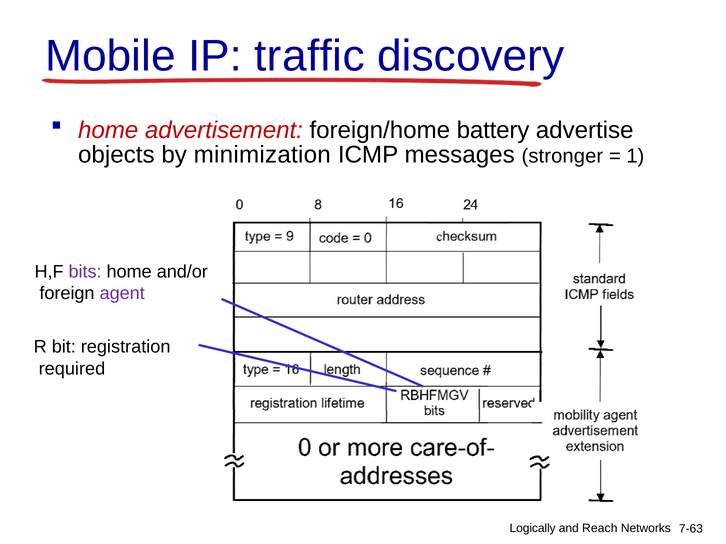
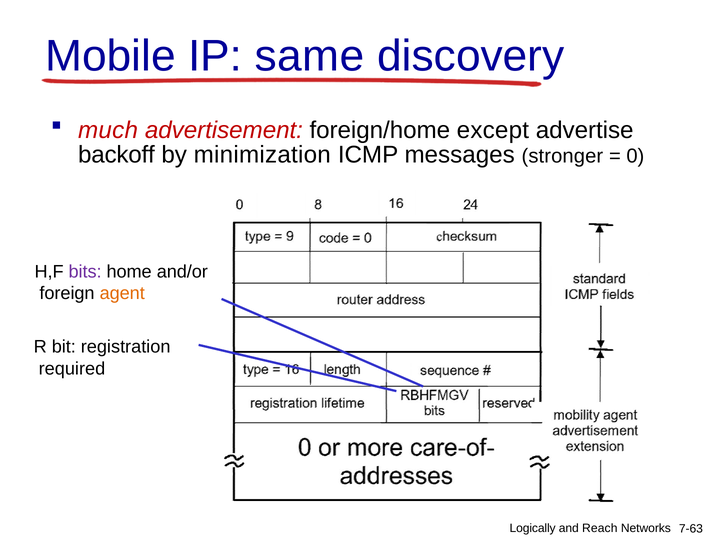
traffic: traffic -> same (309, 56)
home: home -> much (108, 130)
battery: battery -> except (493, 130)
objects: objects -> backoff (116, 155)
1: 1 -> 0 (635, 156)
agent colour: purple -> orange (122, 294)
